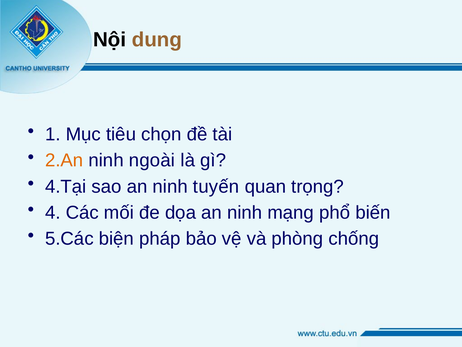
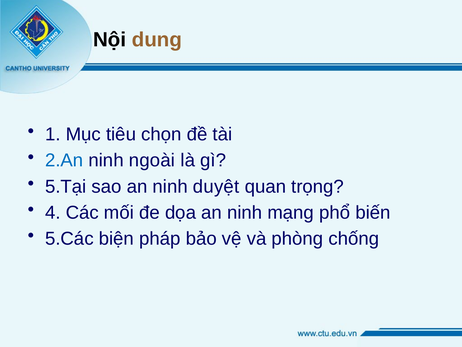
2.An colour: orange -> blue (64, 160)
4.Tại: 4.Tại -> 5.Tại (66, 186)
tuyến: tuyến -> duyệt (216, 186)
